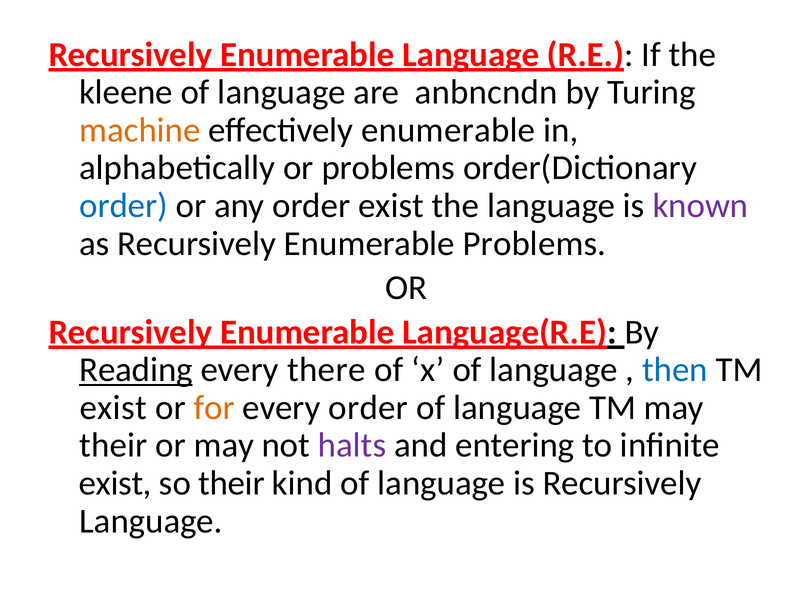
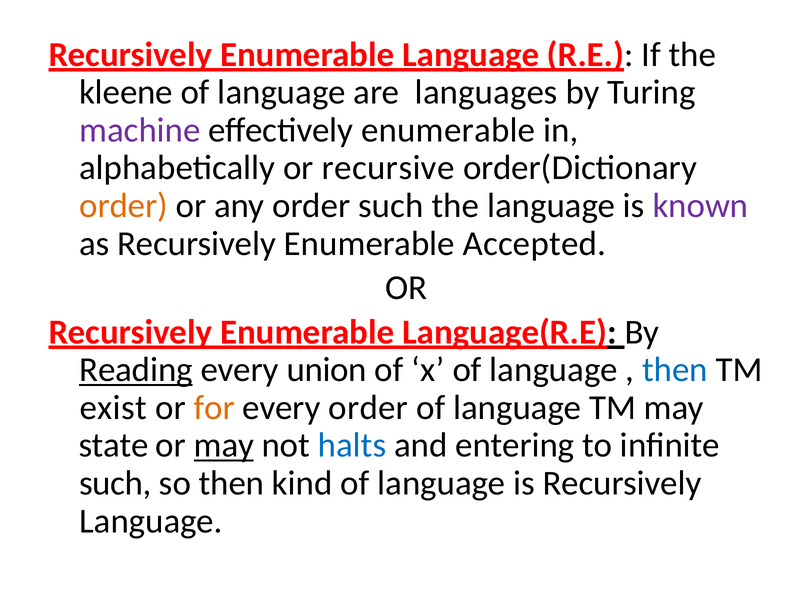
anbncndn: anbncndn -> languages (486, 92)
machine colour: orange -> purple (140, 130)
or problems: problems -> recursive (388, 168)
order colour: blue -> orange (124, 206)
order exist: exist -> such (391, 206)
Enumerable Problems: Problems -> Accepted (534, 244)
there: there -> union (327, 370)
their: their -> state (114, 445)
may underline: none -> present (224, 445)
halts colour: purple -> blue (352, 445)
exist: exist -> such (115, 483)
so their: their -> then (231, 483)
